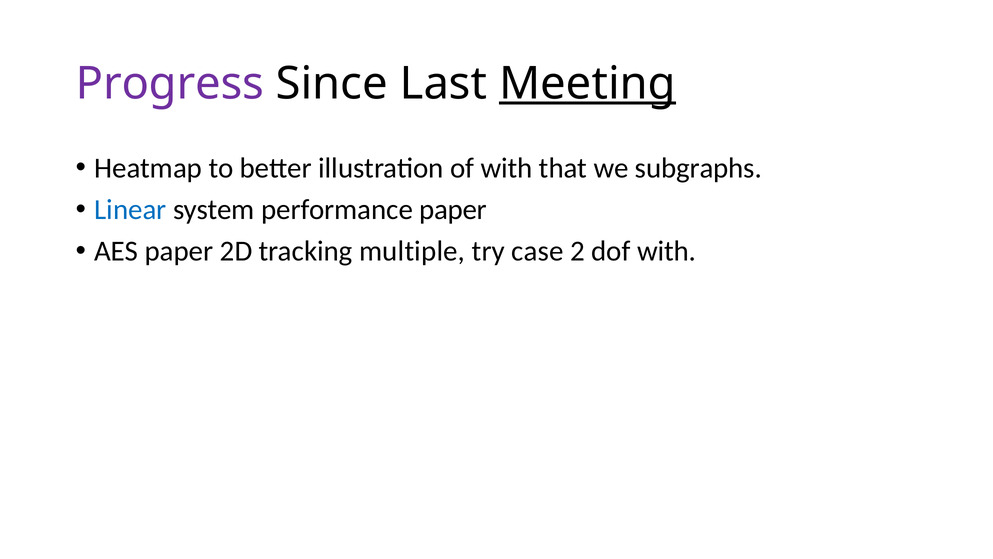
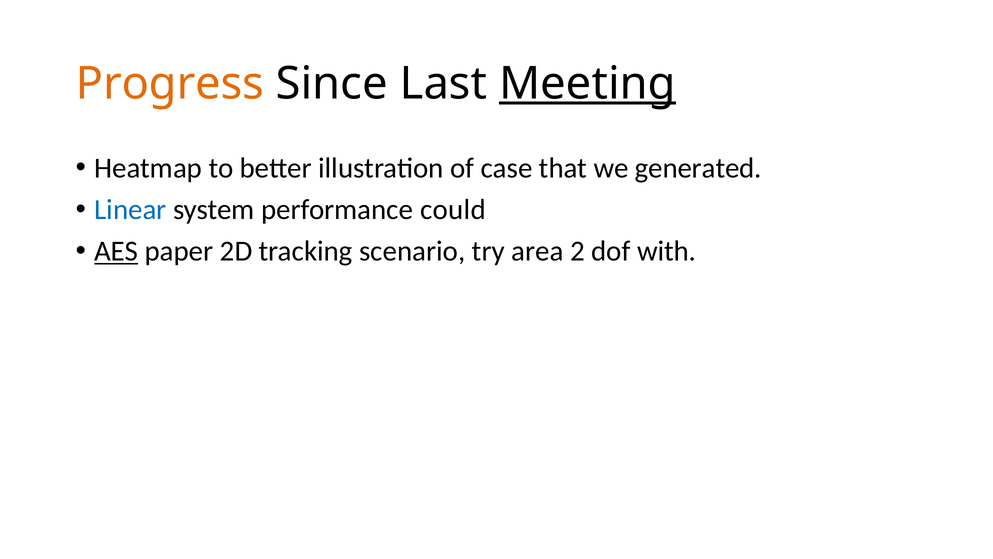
Progress colour: purple -> orange (170, 83)
of with: with -> case (507, 168)
subgraphs: subgraphs -> generated (698, 168)
performance paper: paper -> could (453, 210)
AES underline: none -> present (116, 251)
multiple: multiple -> scenario (412, 251)
case: case -> area (538, 251)
